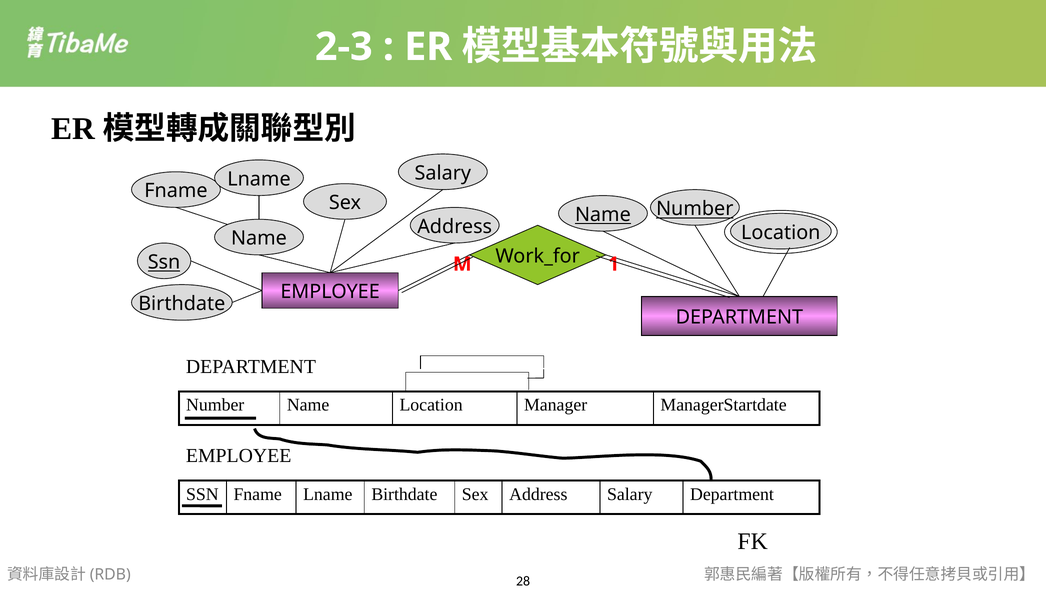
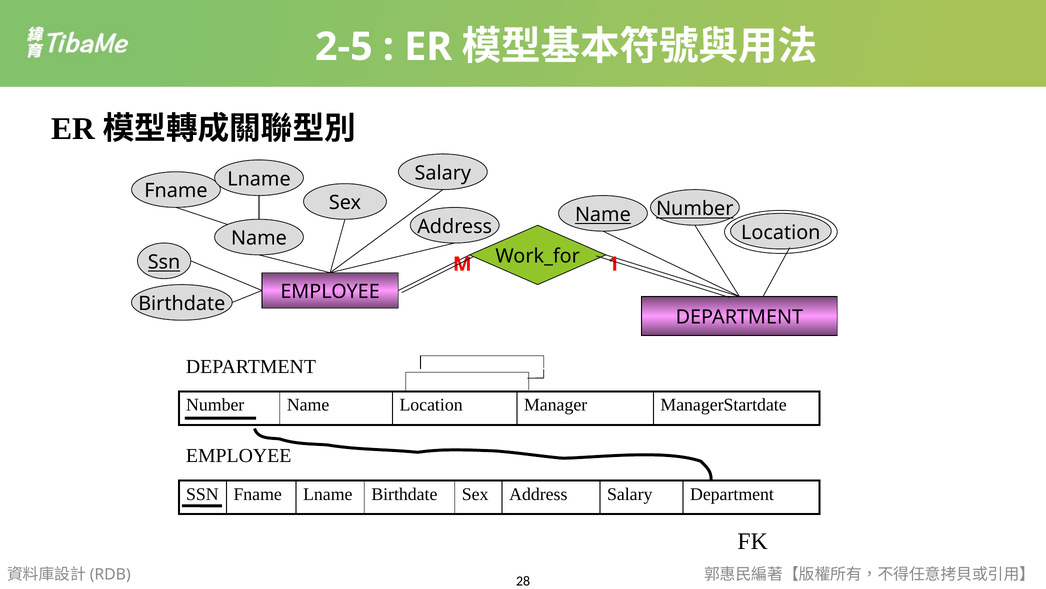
2-3: 2-3 -> 2-5 (344, 47)
